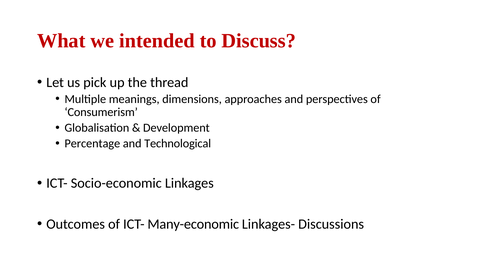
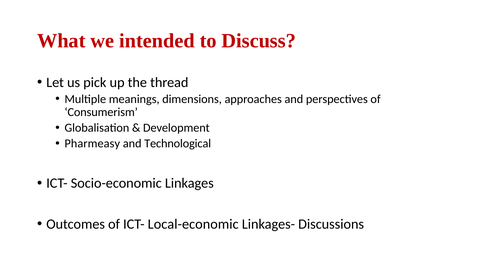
Percentage: Percentage -> Pharmeasy (92, 144)
Many-economic: Many-economic -> Local-economic (193, 224)
